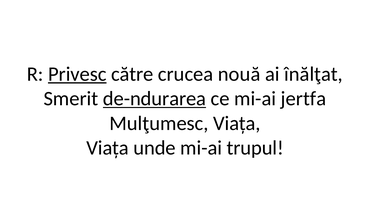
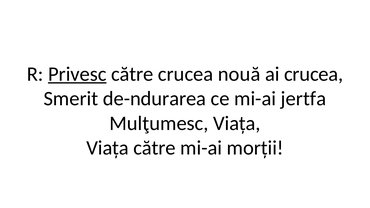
ai înălţat: înălţat -> crucea (314, 74)
de-ndurarea underline: present -> none (155, 99)
Viața unde: unde -> către (155, 148)
trupul: trupul -> morții (255, 148)
